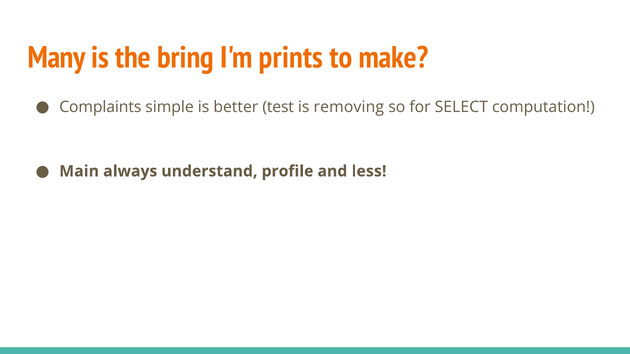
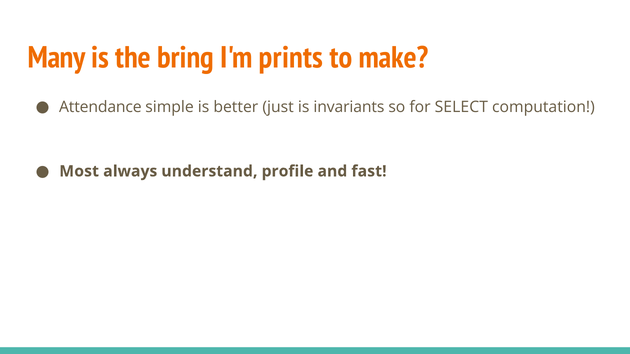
Complaints: Complaints -> Attendance (100, 107)
test: test -> just (278, 107)
removing: removing -> invariants (349, 107)
Main: Main -> Most (79, 171)
less: less -> fast (369, 171)
